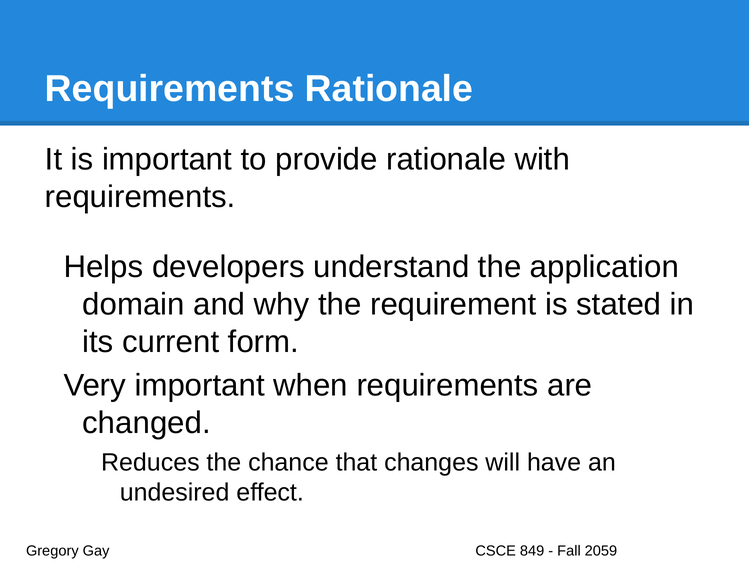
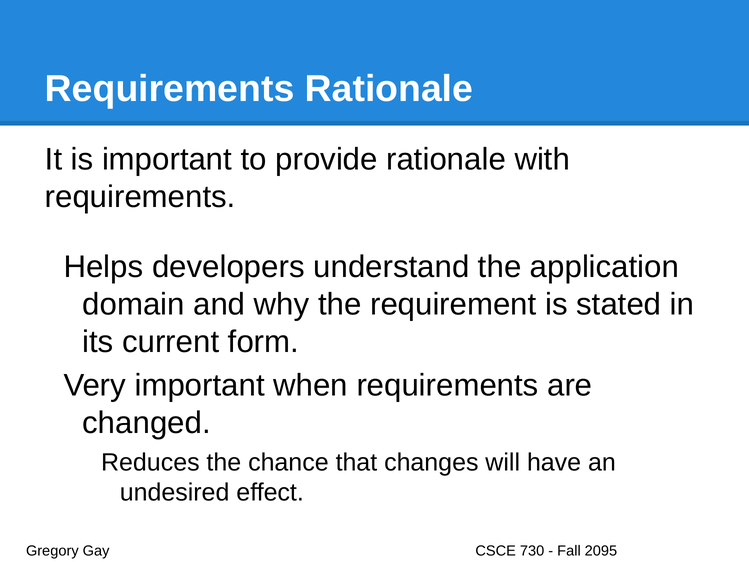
849: 849 -> 730 (532, 551)
2059: 2059 -> 2095 (601, 551)
